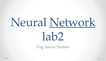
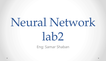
Network underline: present -> none (73, 22)
